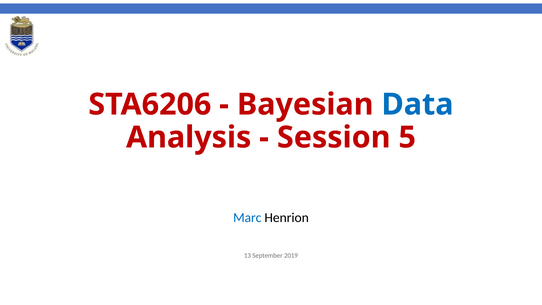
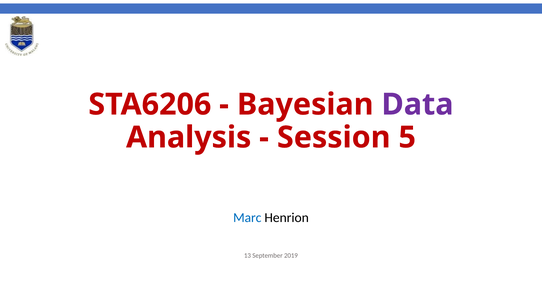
Data colour: blue -> purple (417, 104)
